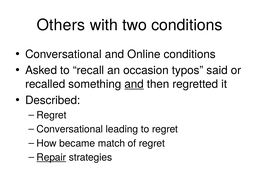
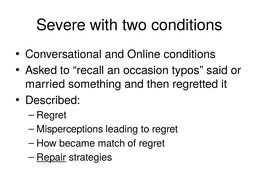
Others: Others -> Severe (61, 25)
recalled: recalled -> married (45, 84)
and underline: present -> none (134, 84)
Conversational: Conversational -> Misperceptions (70, 129)
